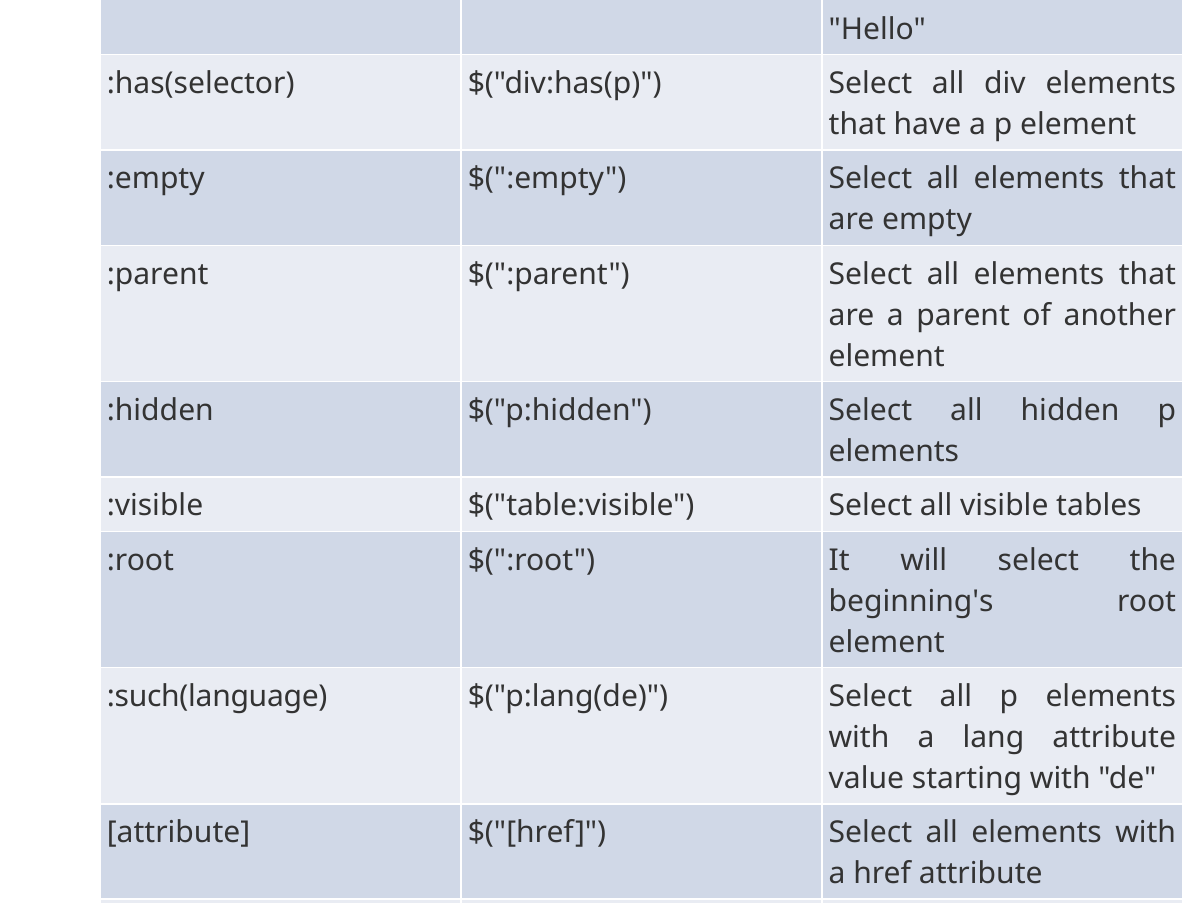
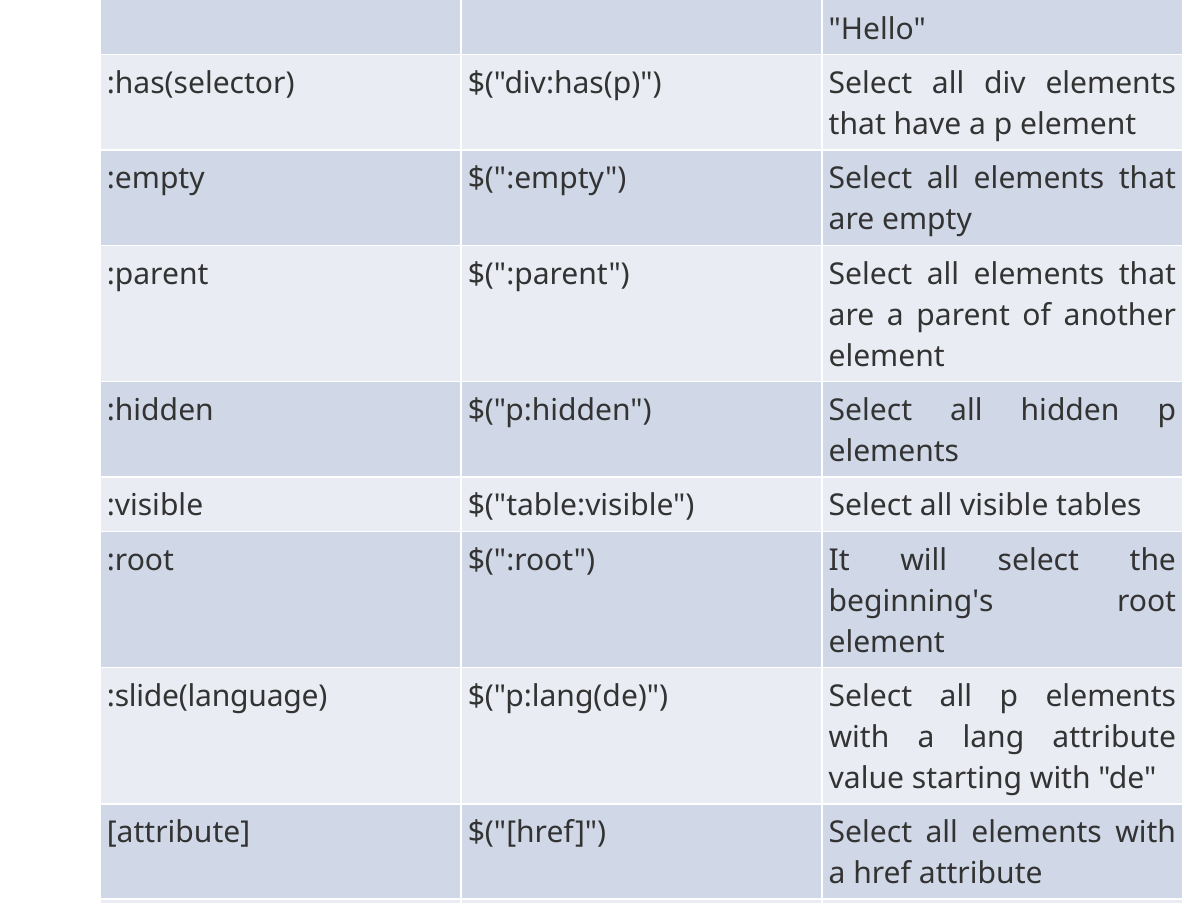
:such(language: :such(language -> :slide(language (217, 696)
